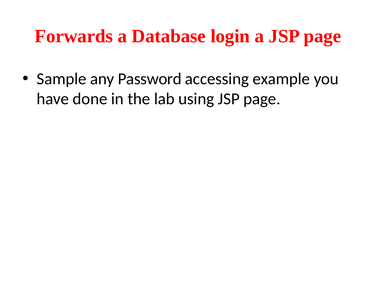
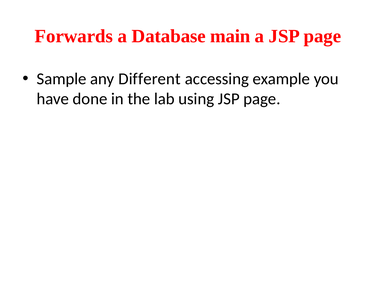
login: login -> main (230, 36)
Password: Password -> Different (150, 79)
